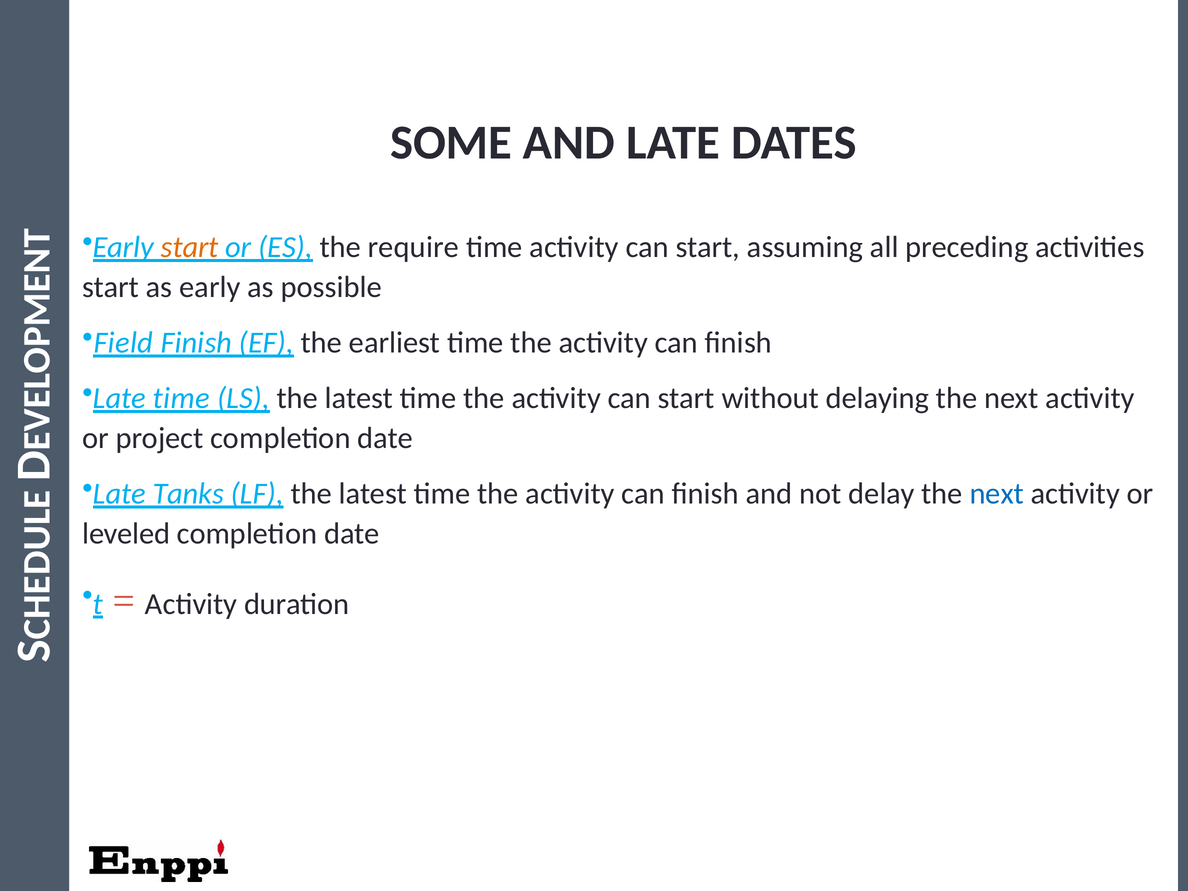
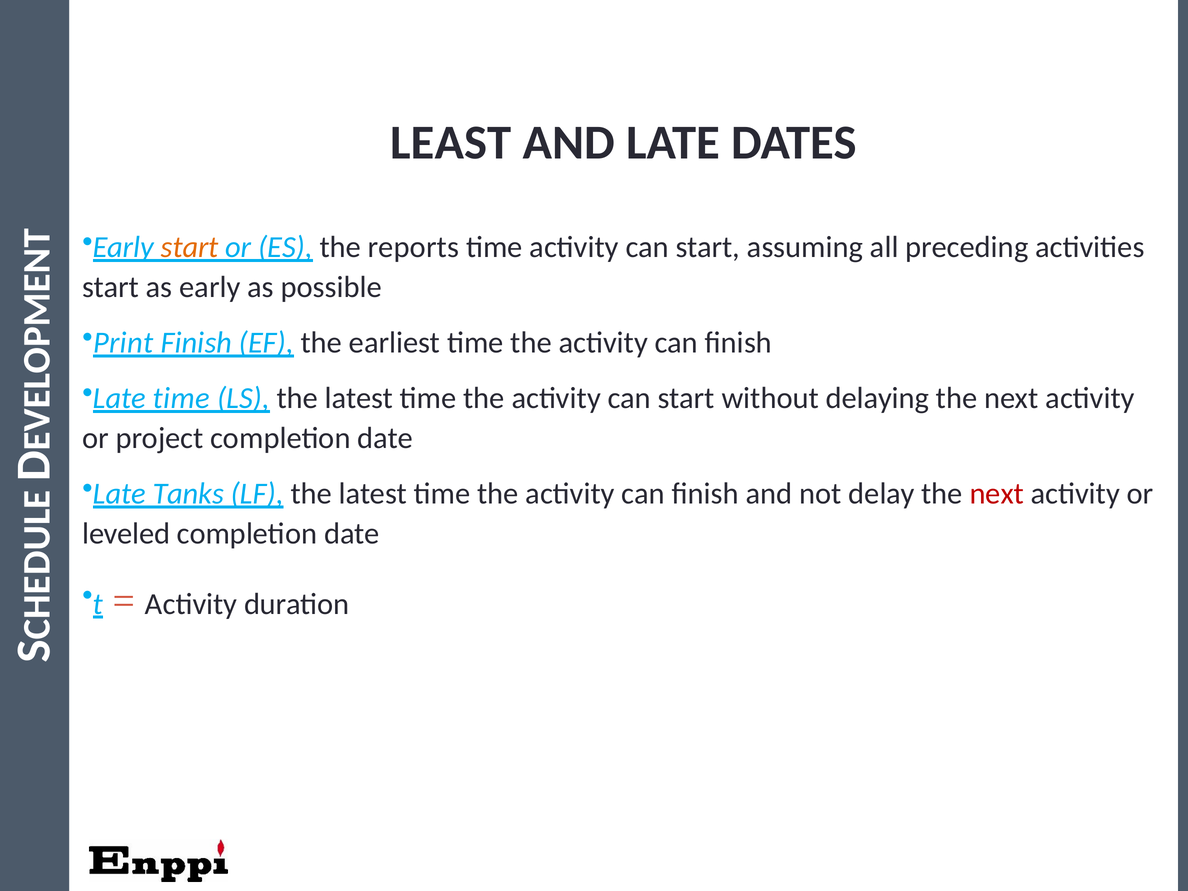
SOME: SOME -> LEAST (451, 142)
require: require -> reports (413, 247)
Field: Field -> Print (123, 343)
next colour: blue -> red (997, 494)
